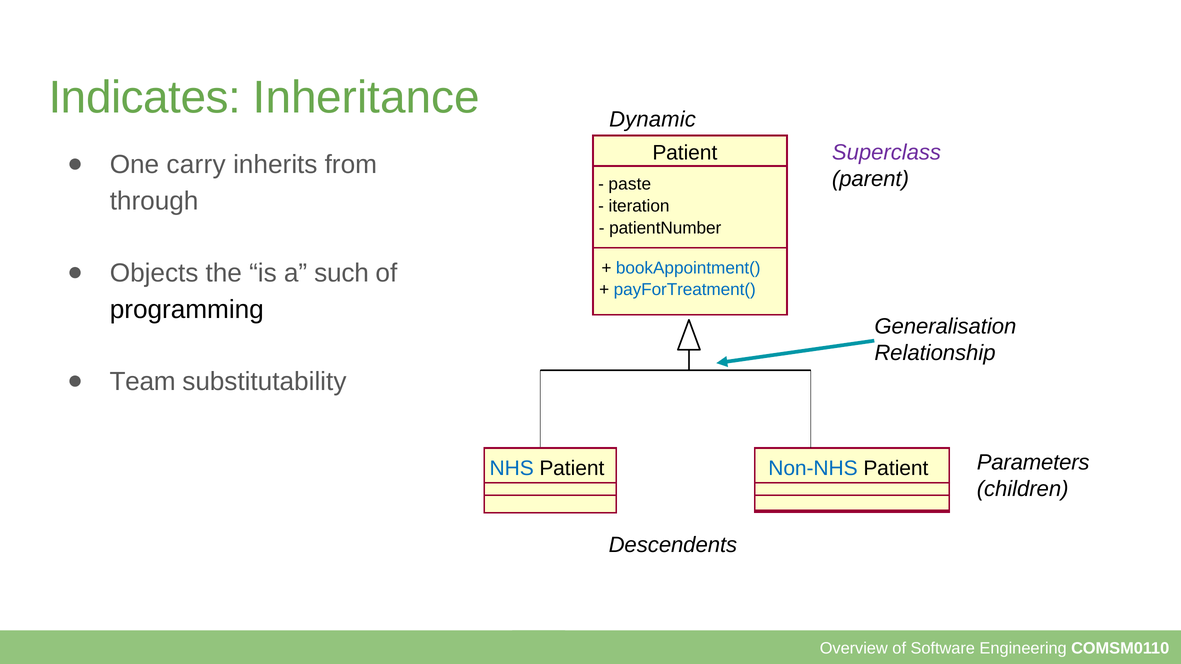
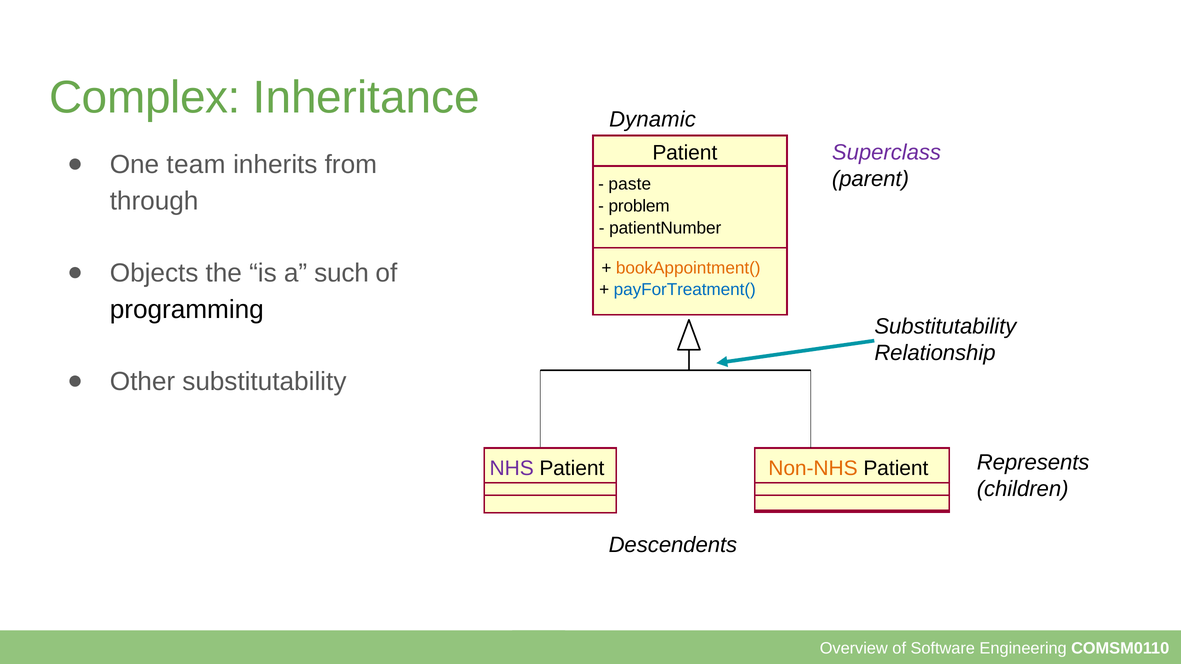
Indicates: Indicates -> Complex (145, 98)
carry: carry -> team (196, 165)
iteration: iteration -> problem (639, 206)
bookAppointment( colour: blue -> orange (688, 268)
Generalisation: Generalisation -> Substitutability (945, 327)
Team: Team -> Other (142, 382)
Parameters: Parameters -> Represents (1033, 463)
NHS colour: blue -> purple (512, 468)
Non-NHS colour: blue -> orange (813, 468)
